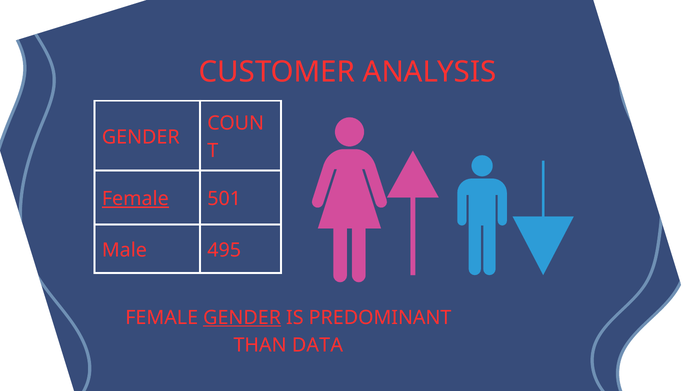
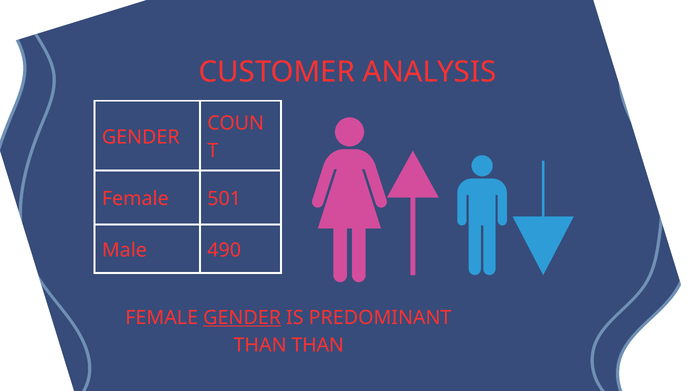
Female underline: present -> none (135, 199)
495: 495 -> 490 (224, 250)
THAN DATA: DATA -> THAN (318, 345)
